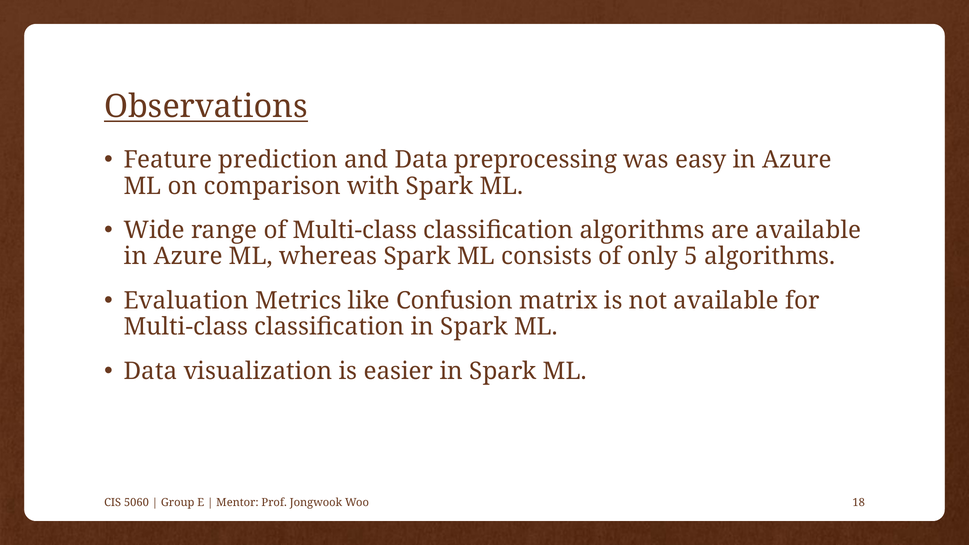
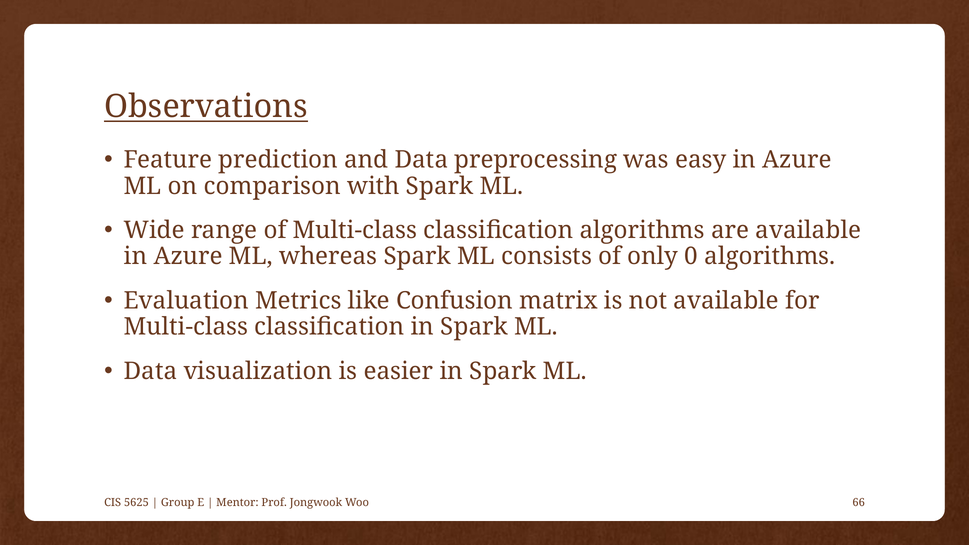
5: 5 -> 0 (691, 257)
5060: 5060 -> 5625 (136, 503)
18: 18 -> 66 (859, 503)
